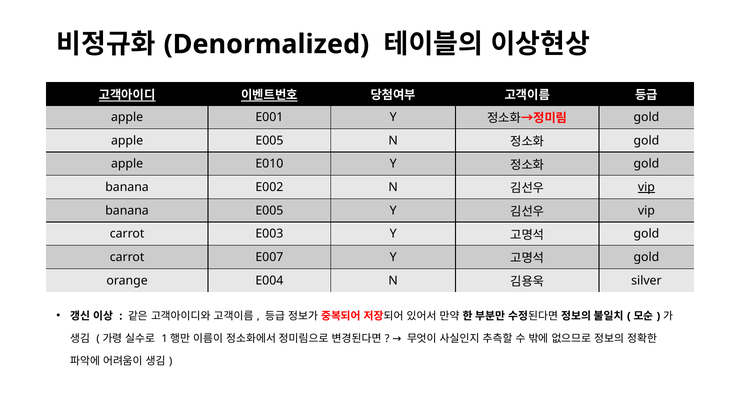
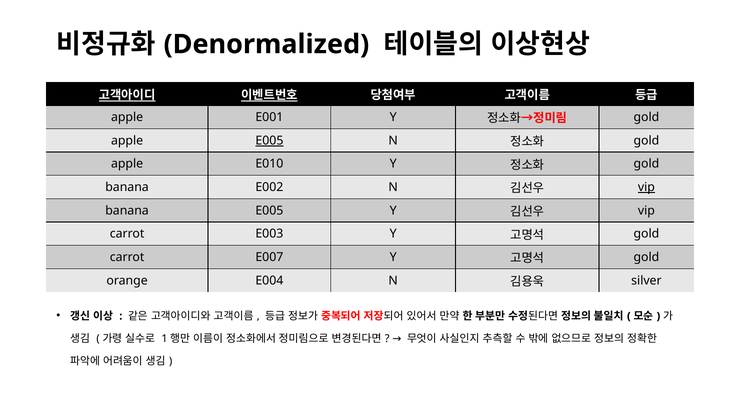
E005 underline: none -> present (269, 141)
